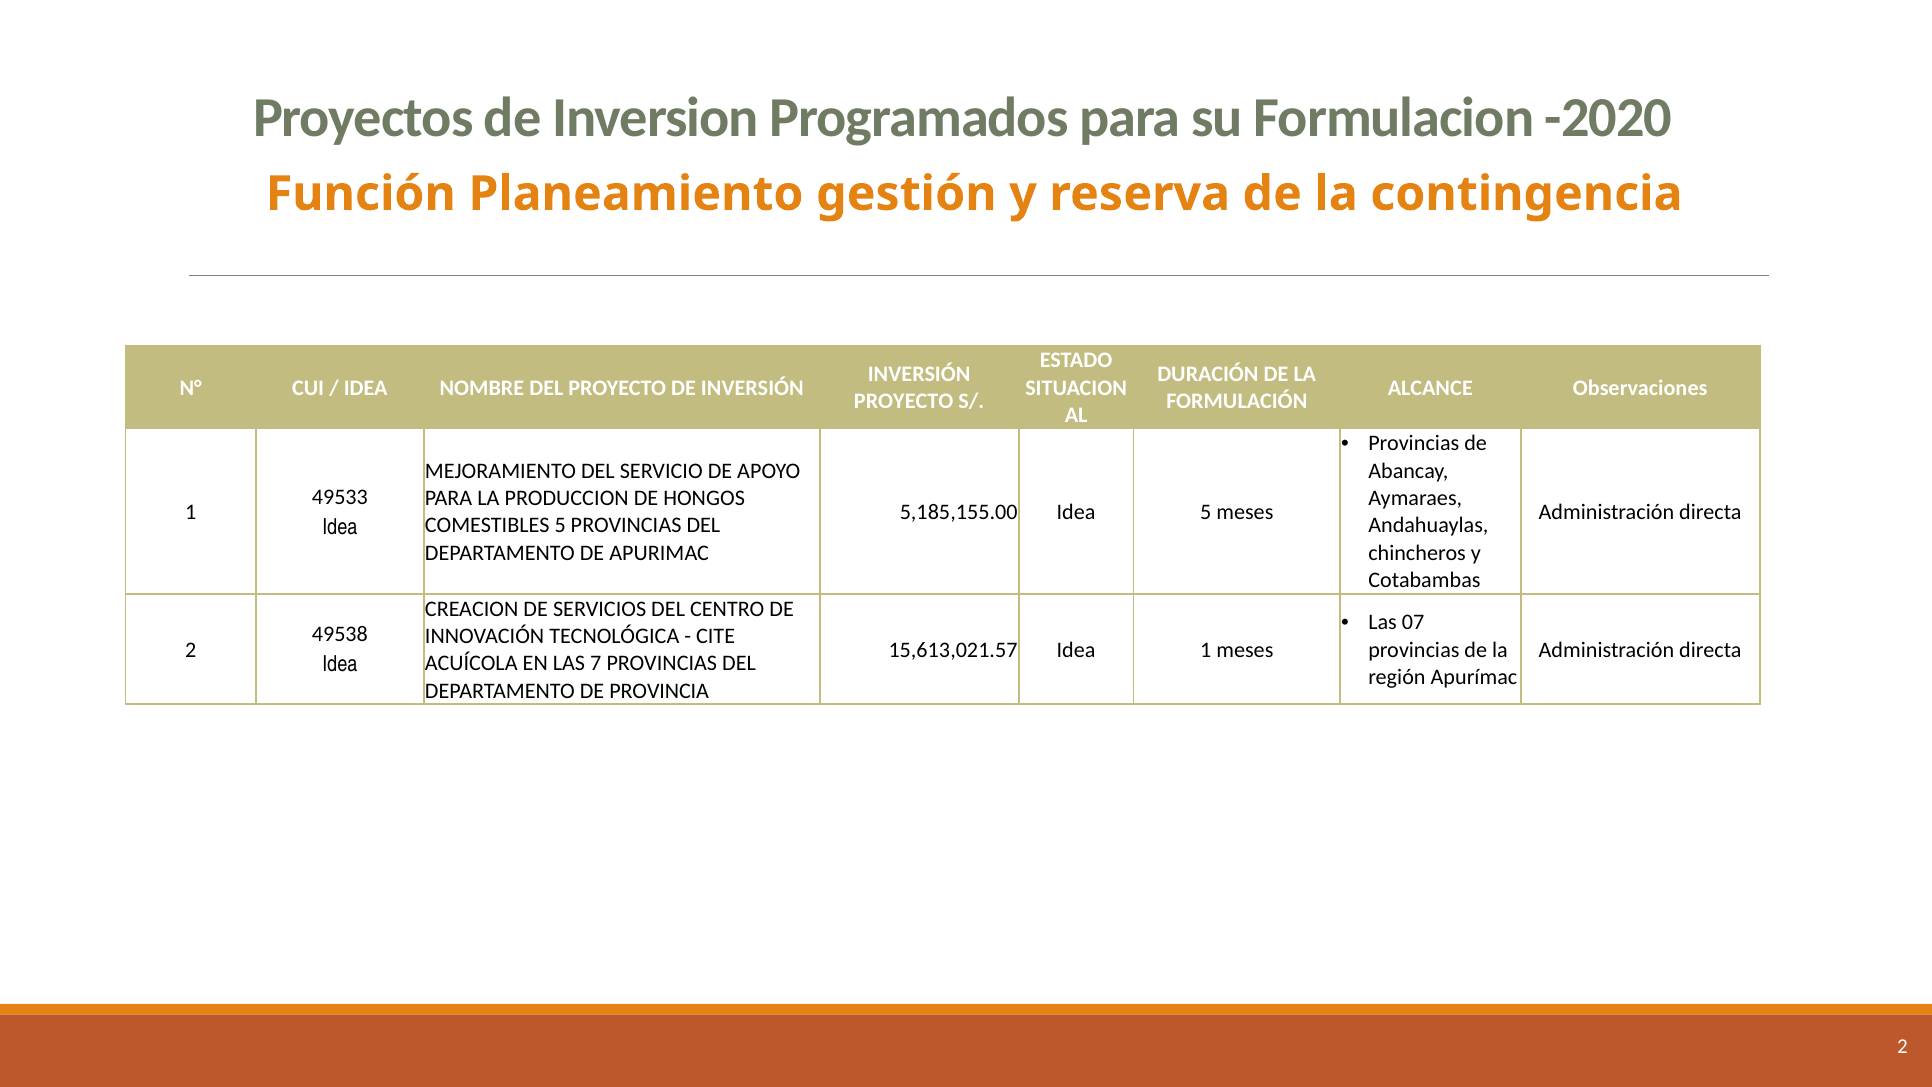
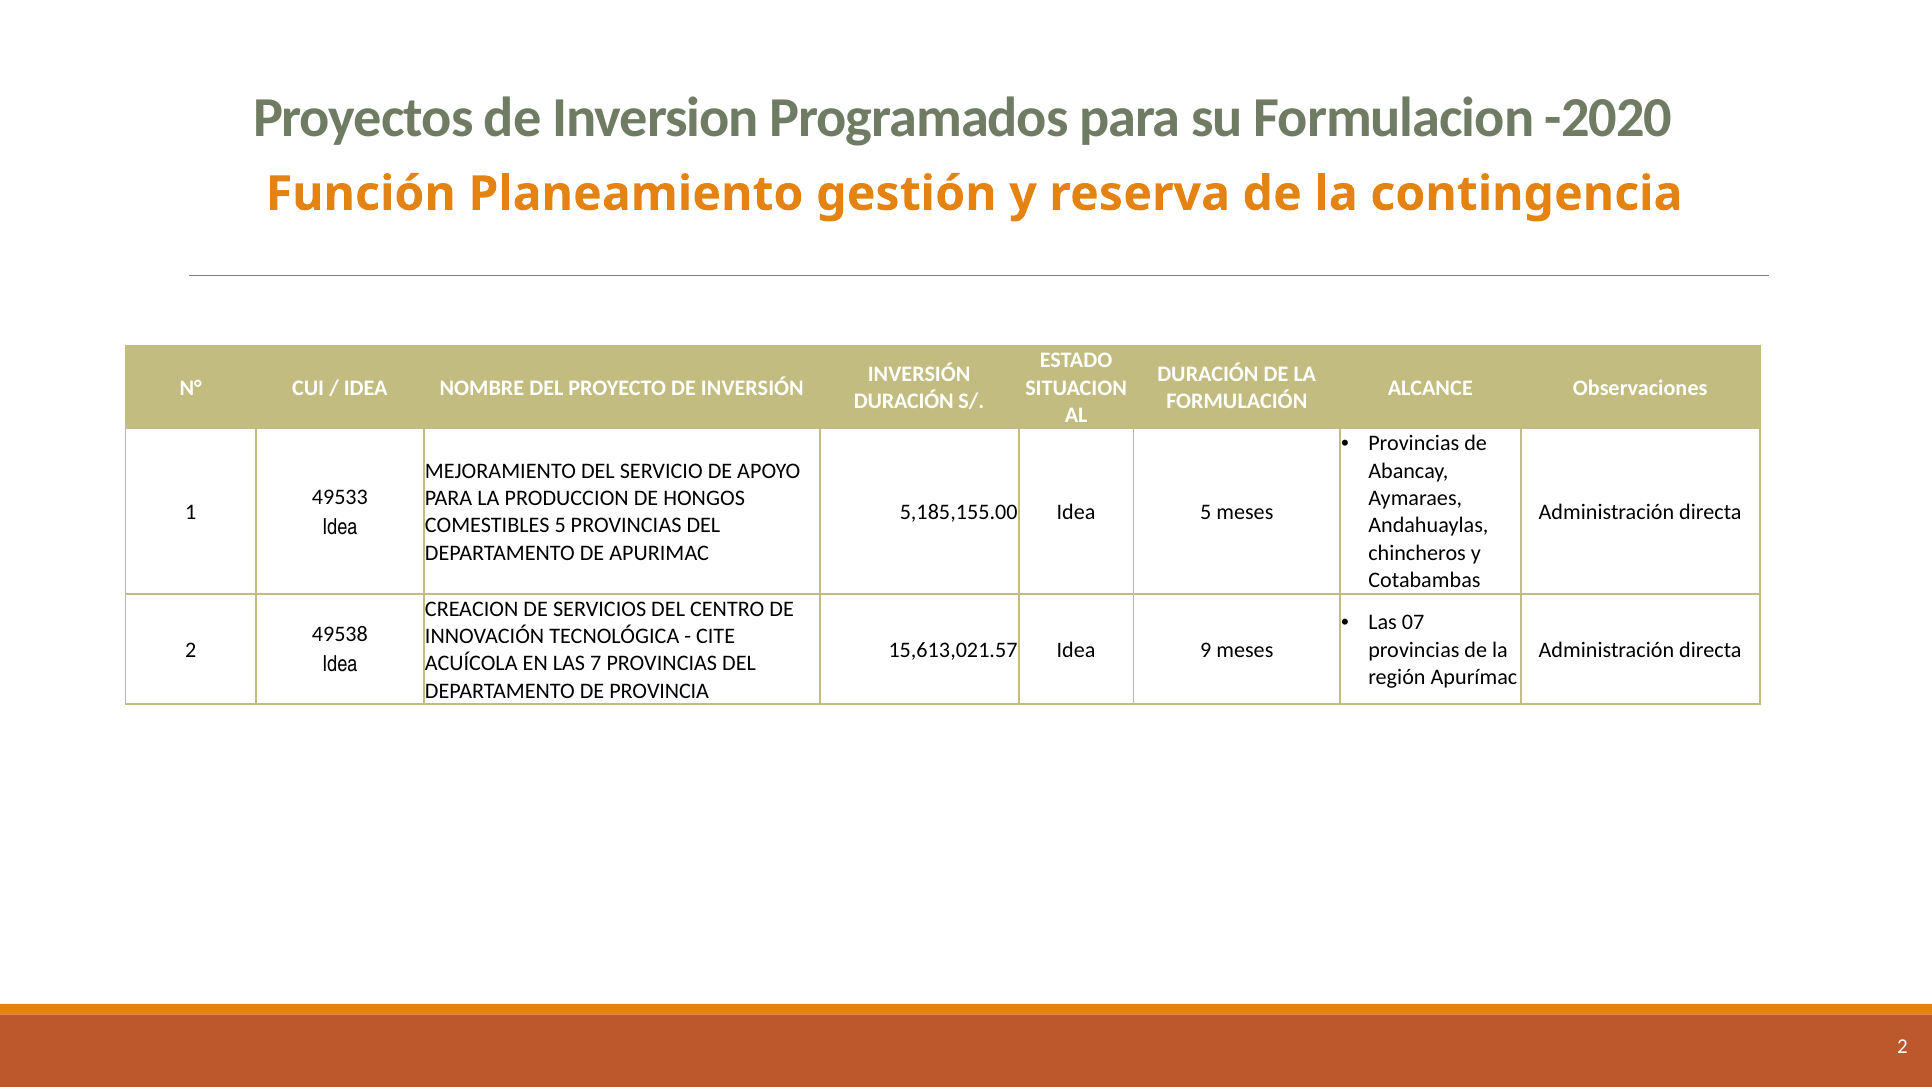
PROYECTO: PROYECTO -> DURACIÓN (904, 401)
Idea 1: 1 -> 9 (1206, 650)
